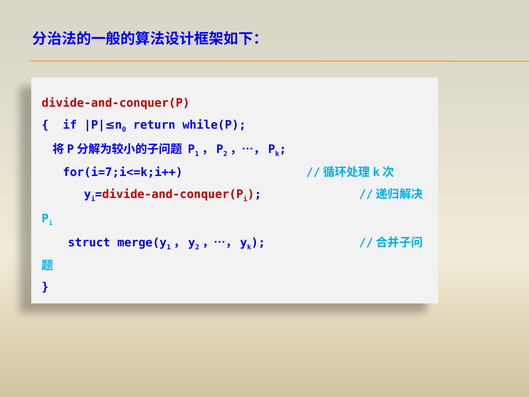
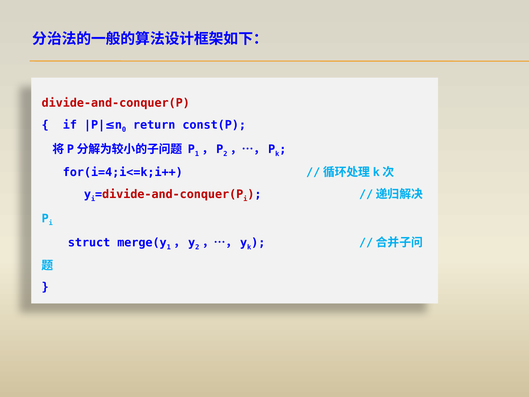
while(P: while(P -> const(P (214, 125)
for(i=7;i<=k;i++: for(i=7;i<=k;i++ -> for(i=4;i<=k;i++ (123, 172)
